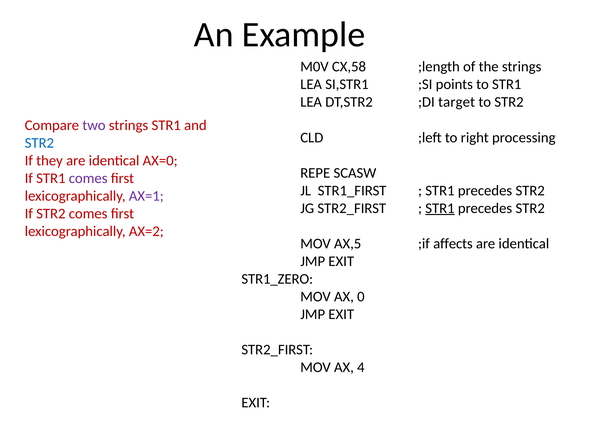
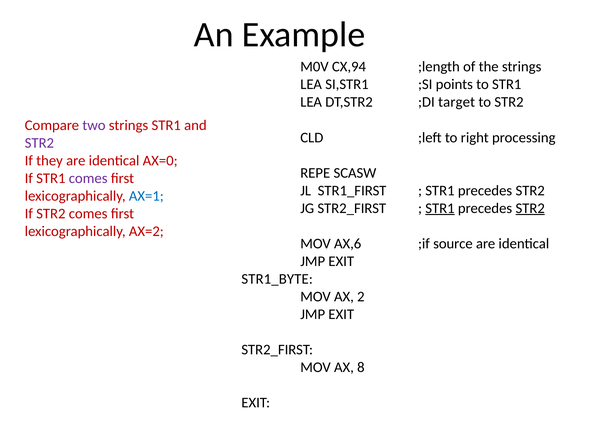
CX,58: CX,58 -> CX,94 (349, 67)
STR2 colour: blue -> purple (39, 143)
AX=1 colour: purple -> blue (146, 196)
STR2 underline: none -> present (530, 208)
AX,5: AX,5 -> AX,6 (348, 243)
affects: affects -> source (453, 243)
STR1_ZERO: STR1_ZERO -> STR1_BYTE (277, 279)
0: 0 -> 2 (361, 296)
4: 4 -> 8 (361, 367)
